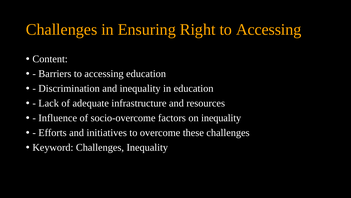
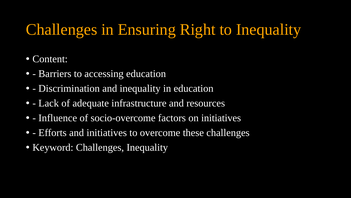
Right to Accessing: Accessing -> Inequality (269, 29)
on inequality: inequality -> initiatives (221, 118)
